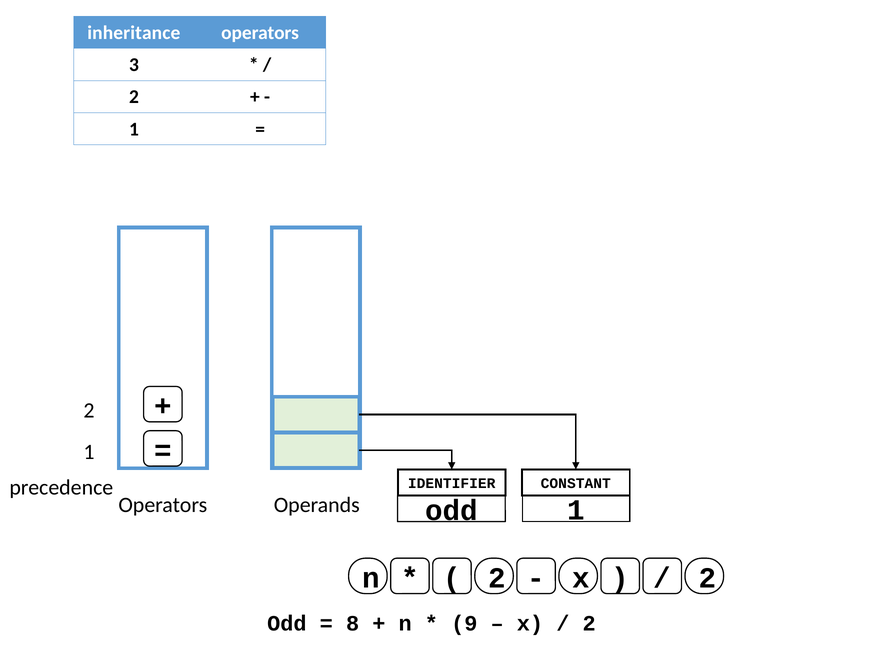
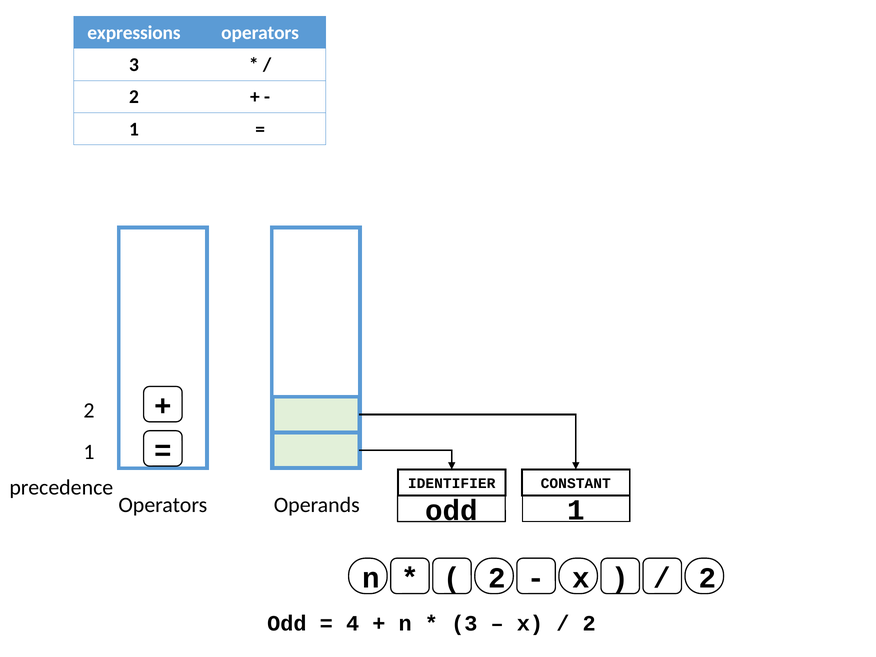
inheritance: inheritance -> expressions (134, 33)
8: 8 -> 4 (353, 623)
9: 9 -> 3 (464, 623)
